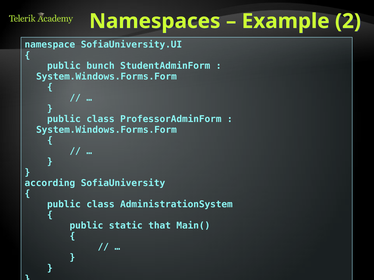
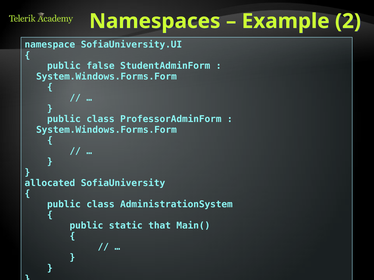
bunch: bunch -> false (101, 66)
according: according -> allocated (50, 183)
